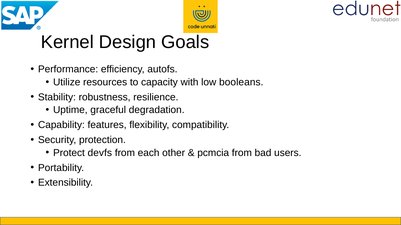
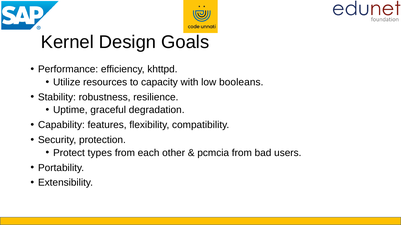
autofs: autofs -> khttpd (162, 69)
devfs: devfs -> types (100, 153)
